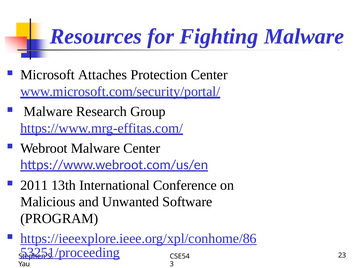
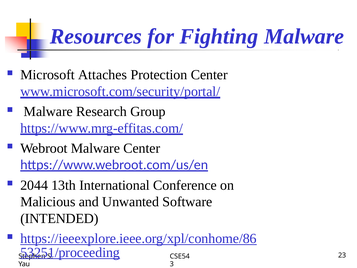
2011: 2011 -> 2044 (34, 185)
PROGRAM: PROGRAM -> INTENDED (59, 218)
